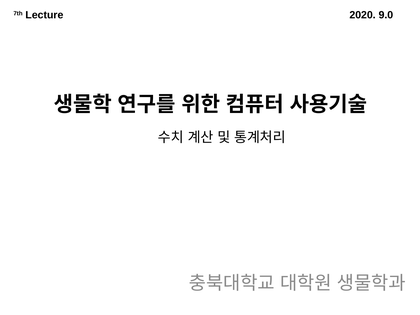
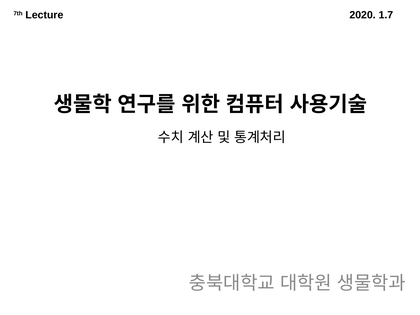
9.0: 9.0 -> 1.7 (386, 15)
